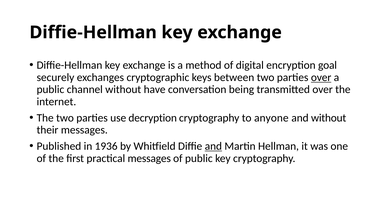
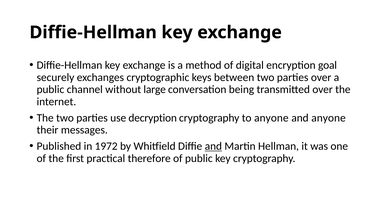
over underline: present -> none (321, 77)
have: have -> large (155, 90)
and without: without -> anyone (329, 118)
1936: 1936 -> 1972 (106, 146)
practical messages: messages -> therefore (149, 158)
